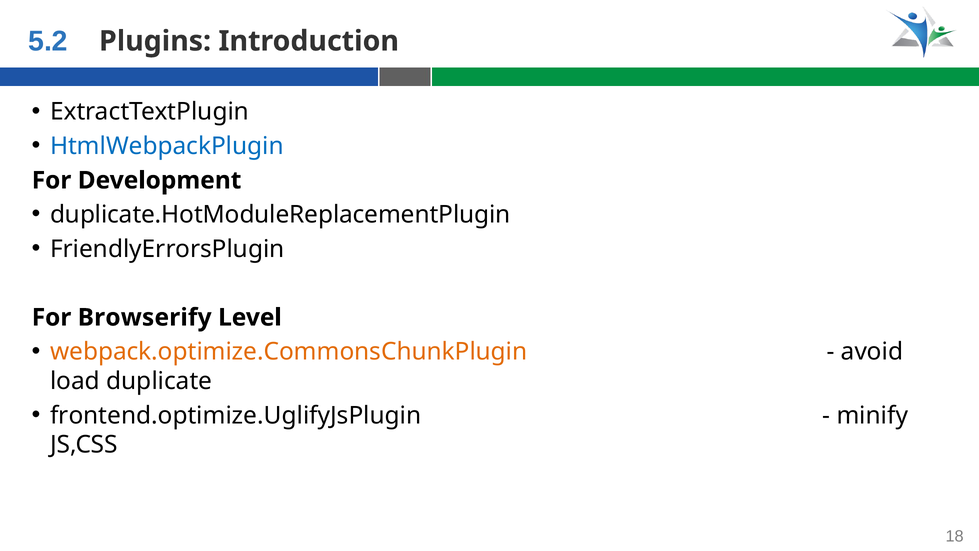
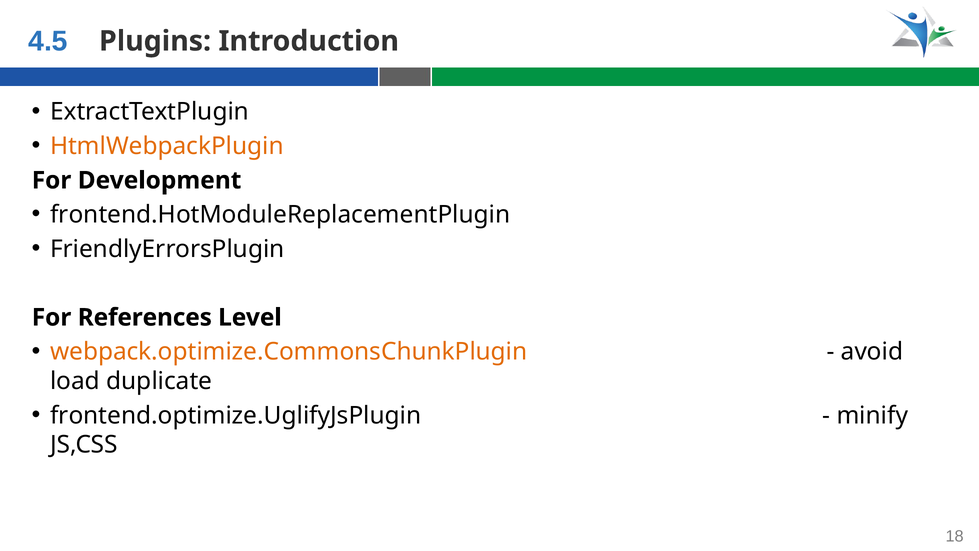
5.2: 5.2 -> 4.5 (48, 41)
HtmlWebpackPlugin colour: blue -> orange (167, 146)
duplicate.HotModuleReplacementPlugin: duplicate.HotModuleReplacementPlugin -> frontend.HotModuleReplacementPlugin (280, 215)
Browserify: Browserify -> References (145, 317)
